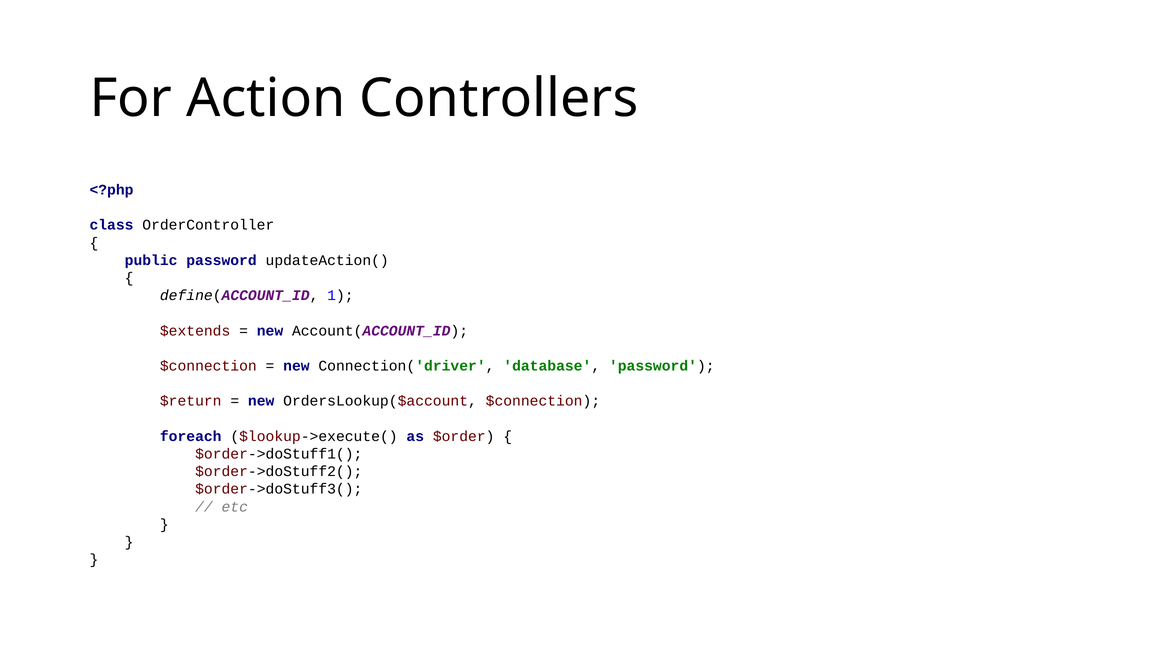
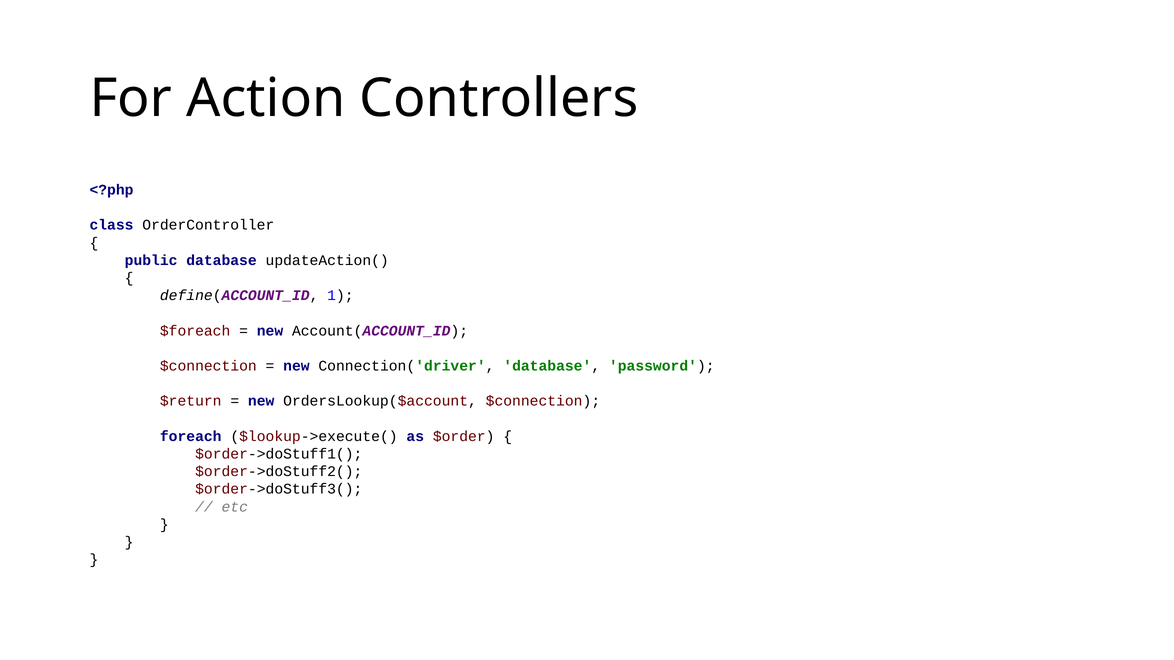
public password: password -> database (222, 260)
$extends: $extends -> $foreach (195, 331)
